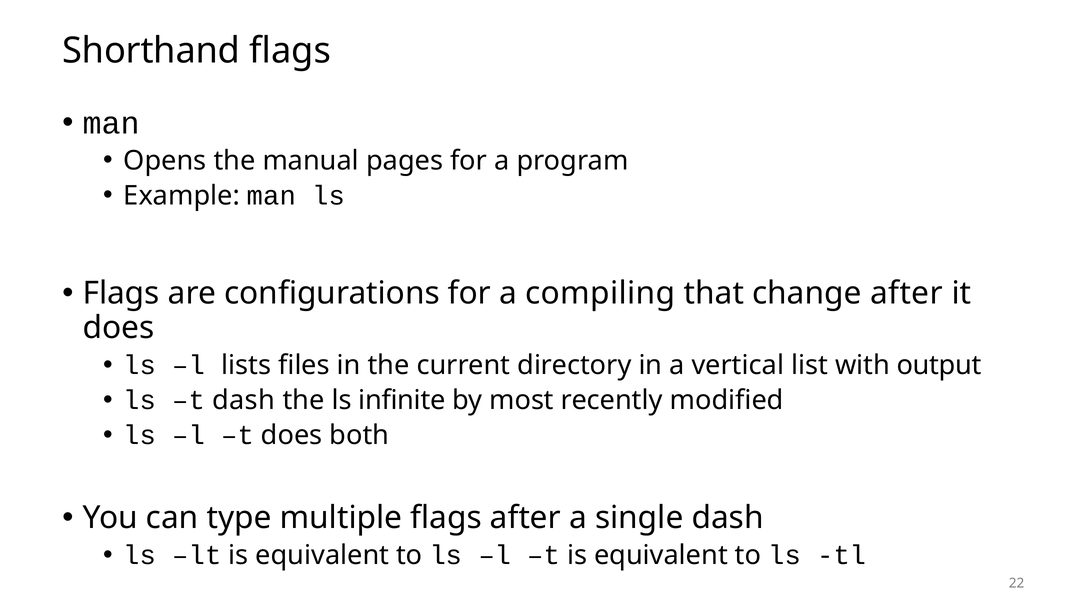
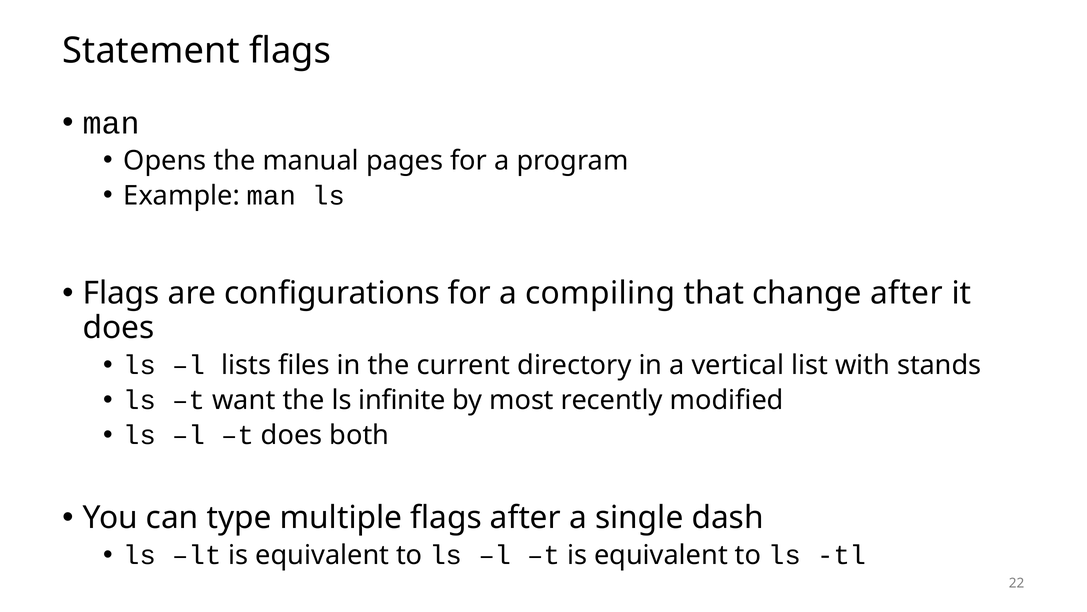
Shorthand: Shorthand -> Statement (151, 51)
output: output -> stands (939, 365)
t dash: dash -> want (244, 400)
